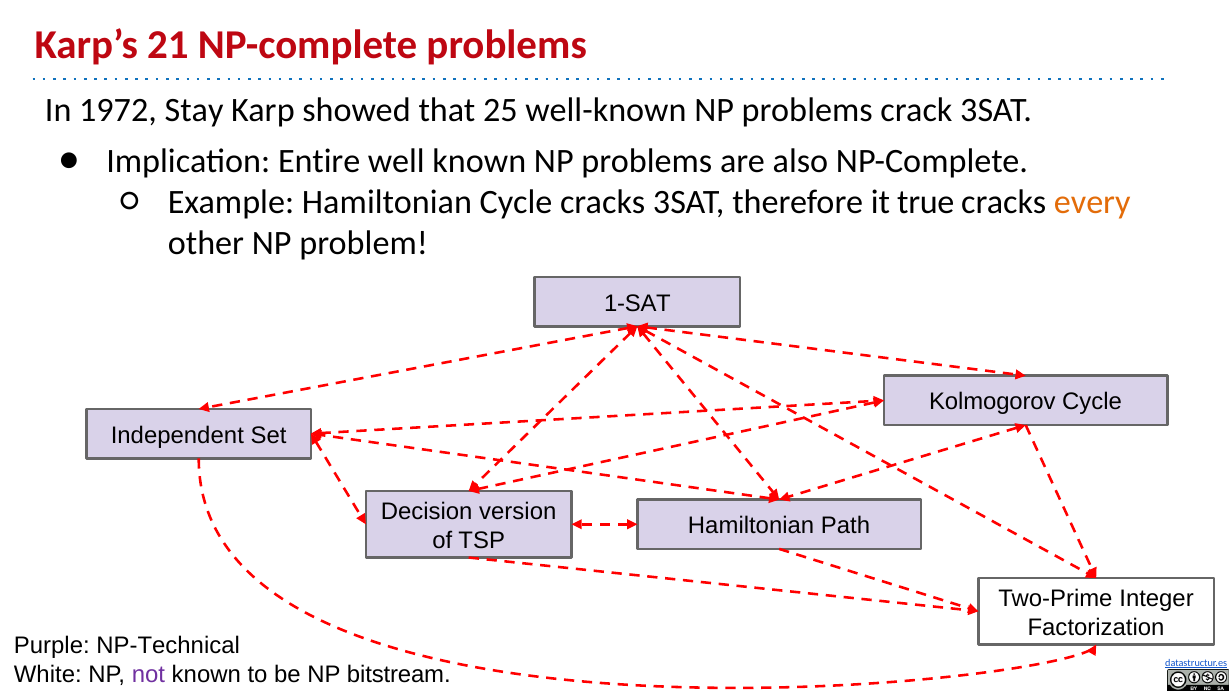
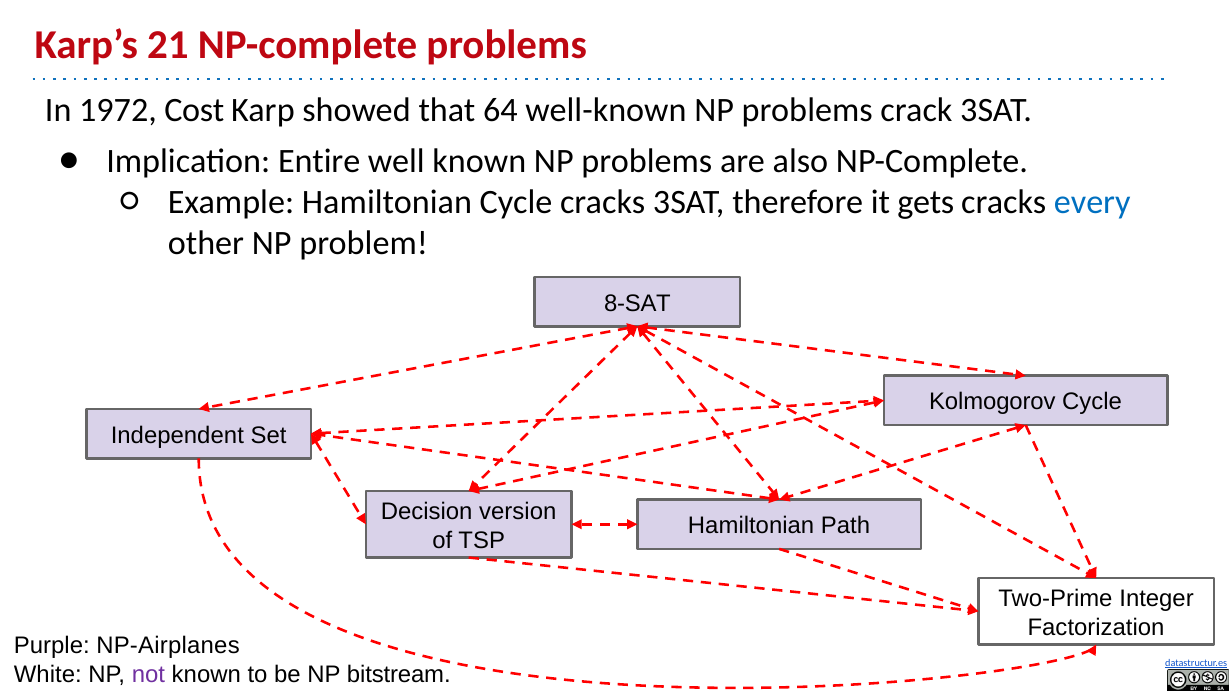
Stay: Stay -> Cost (194, 110)
25: 25 -> 64 (500, 110)
true: true -> gets (926, 202)
every colour: orange -> blue (1092, 202)
1-SAT: 1-SAT -> 8-SAT (637, 303)
NP-Technical: NP-Technical -> NP-Airplanes (168, 646)
